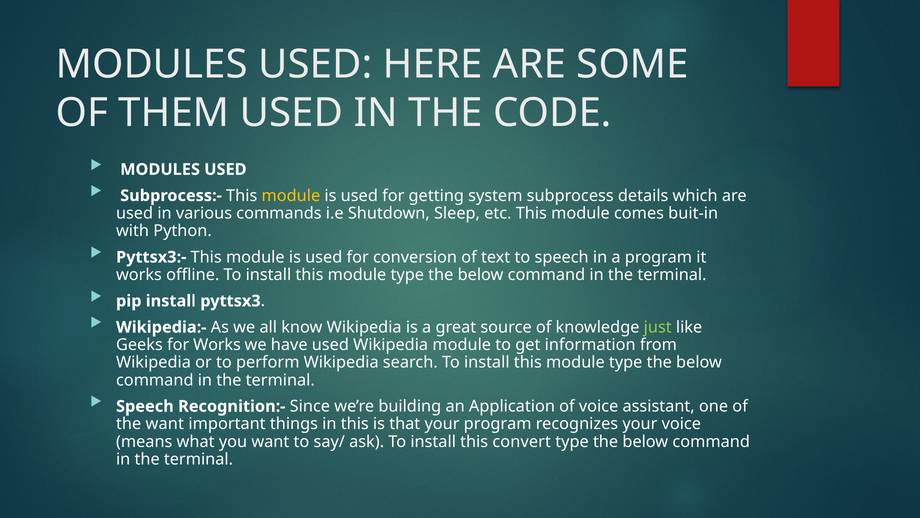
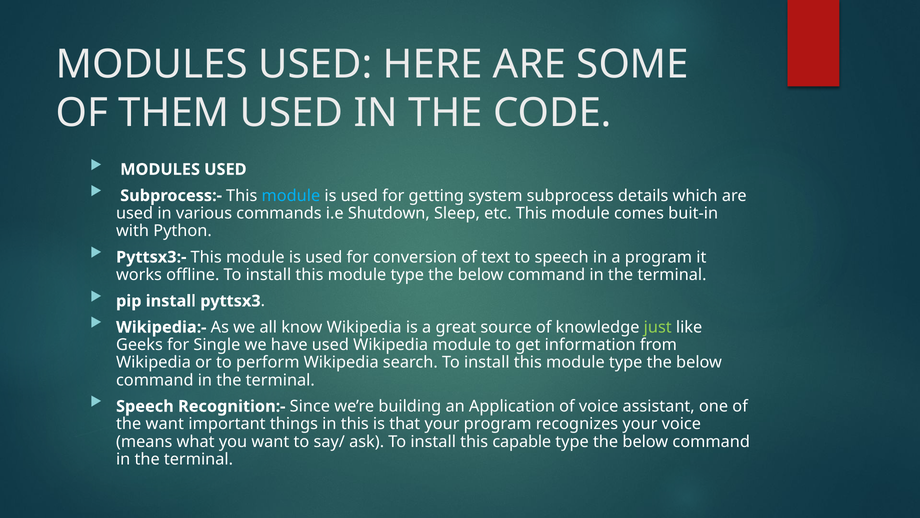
module colour: yellow -> light blue (291, 196)
for Works: Works -> Single (217, 345)
convert: convert -> capable (522, 441)
